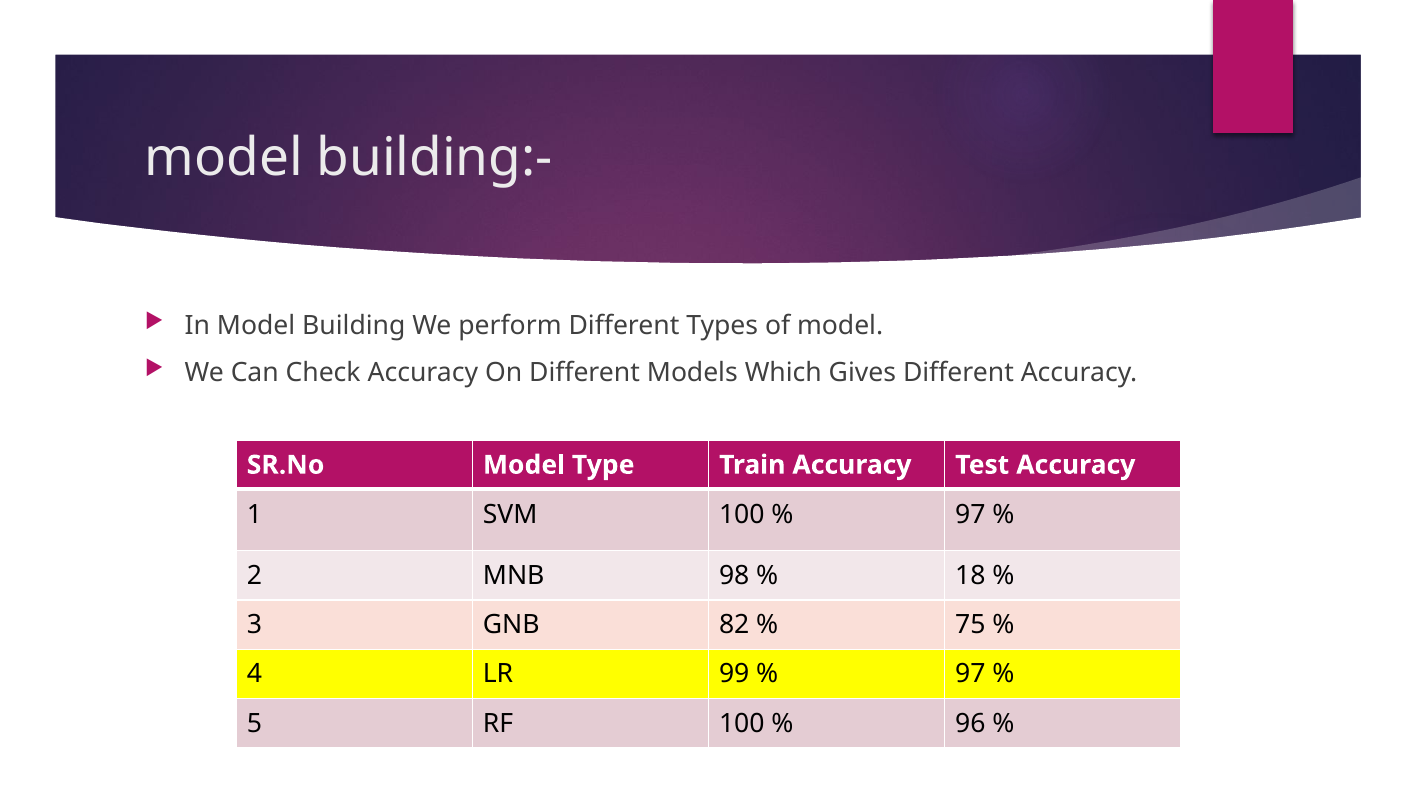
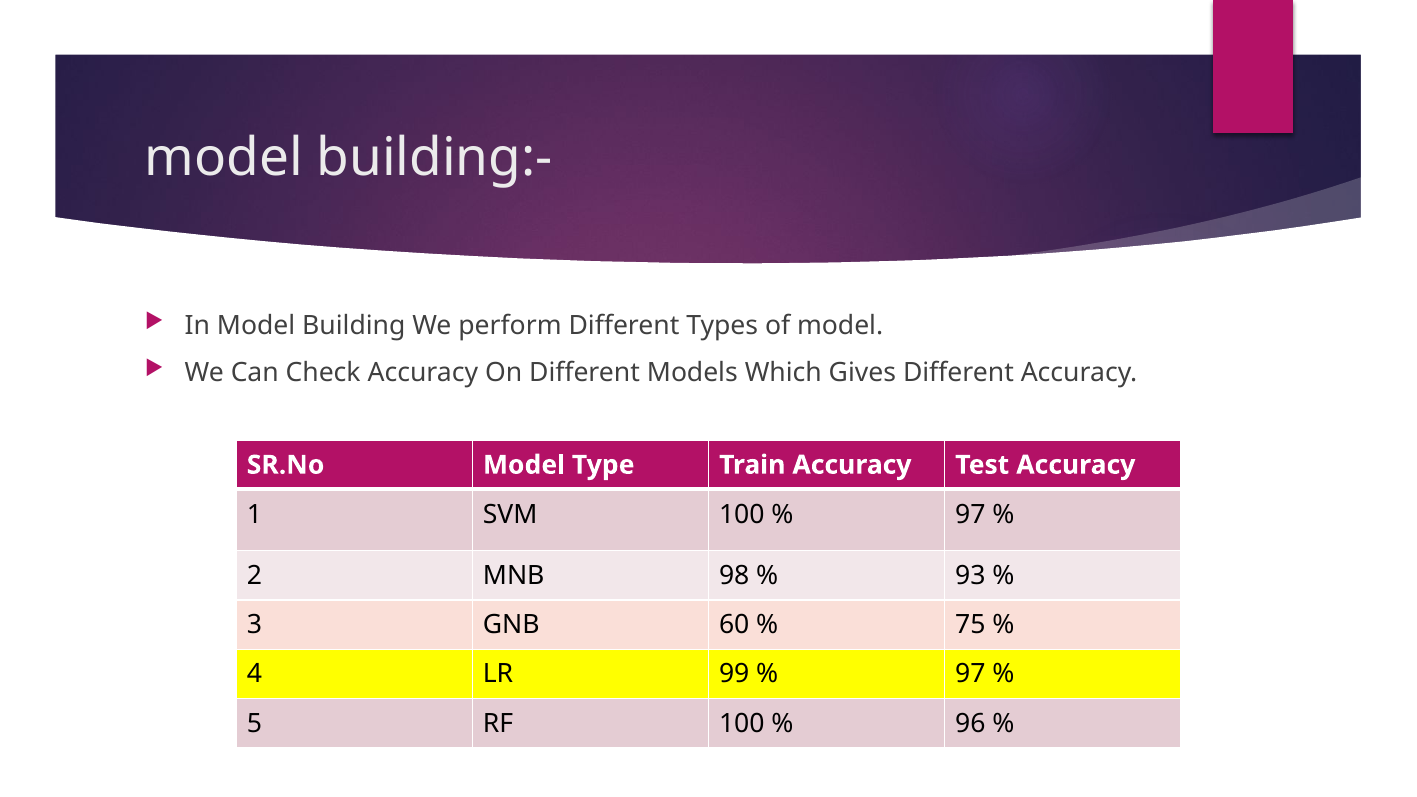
18: 18 -> 93 (970, 576)
82: 82 -> 60 (734, 625)
